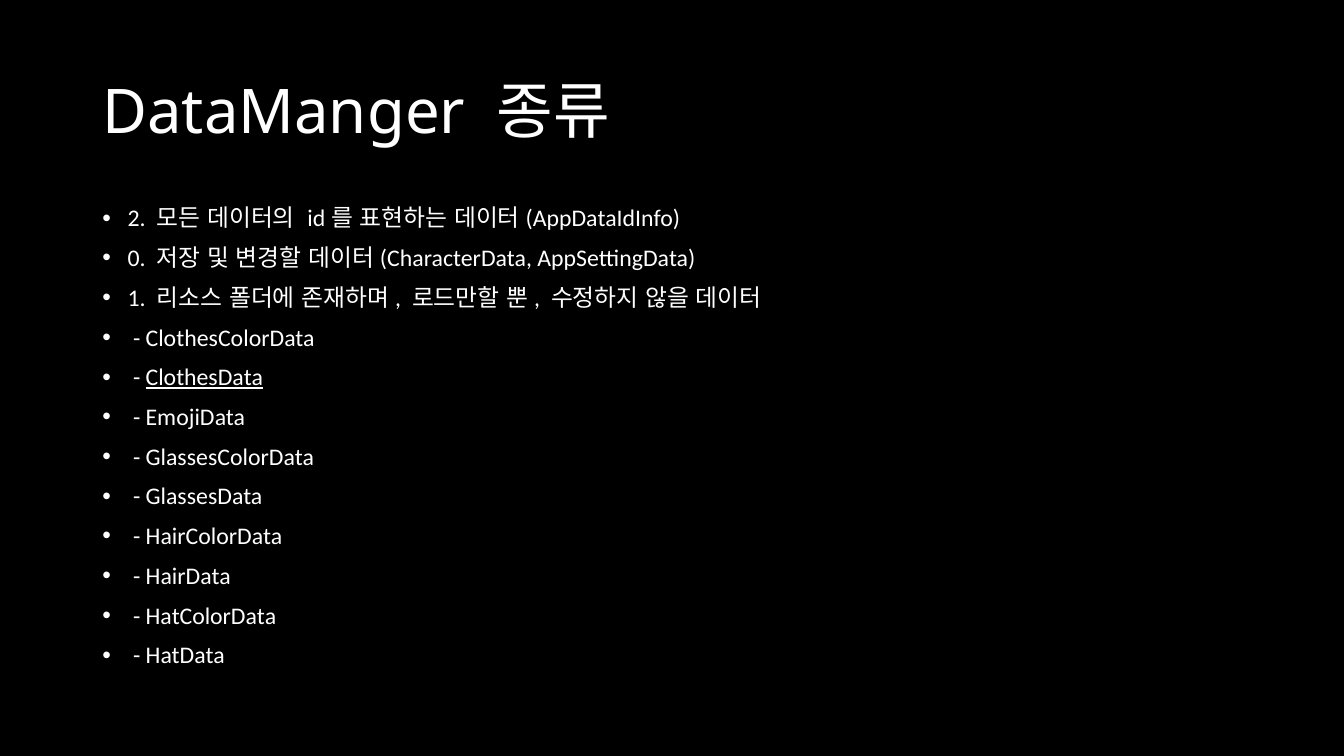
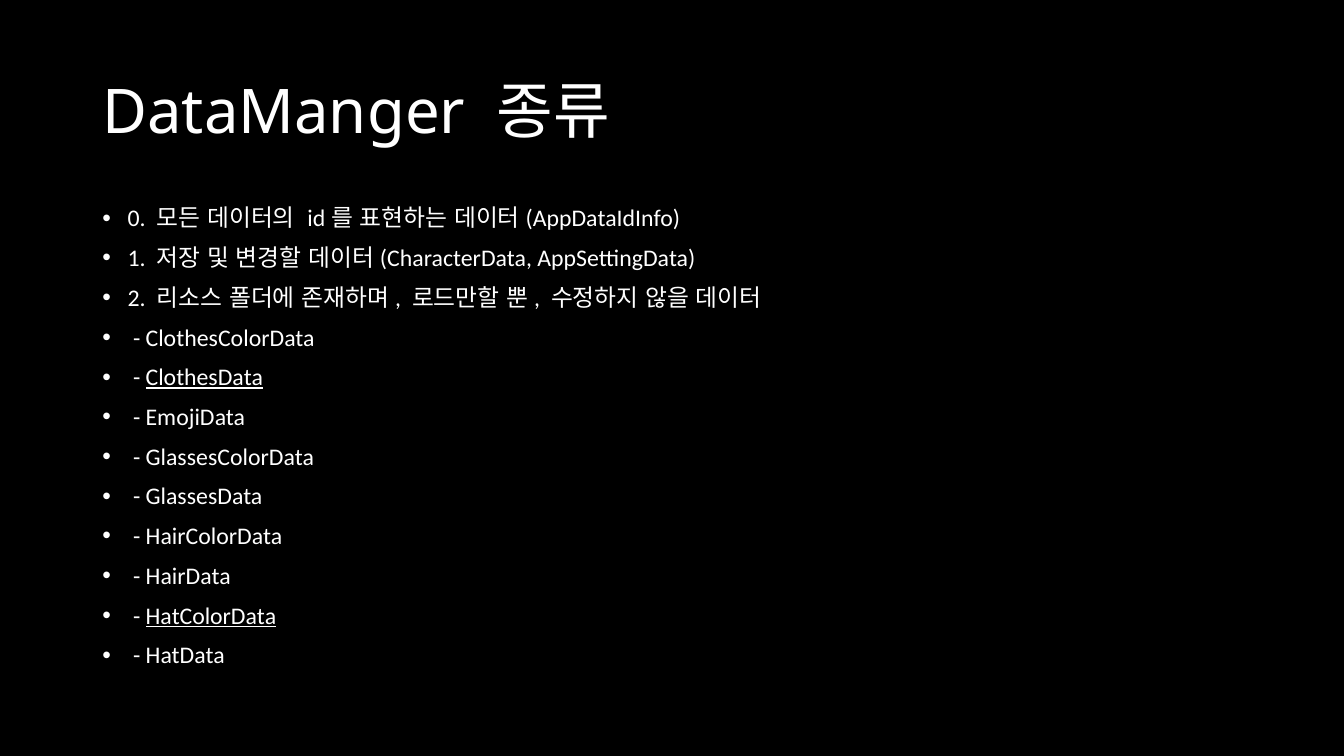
2: 2 -> 0 (137, 219)
0: 0 -> 1 (137, 259)
1: 1 -> 2 (137, 298)
HatColorData underline: none -> present (211, 616)
